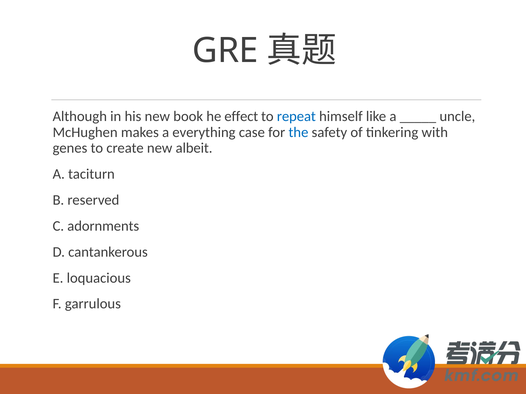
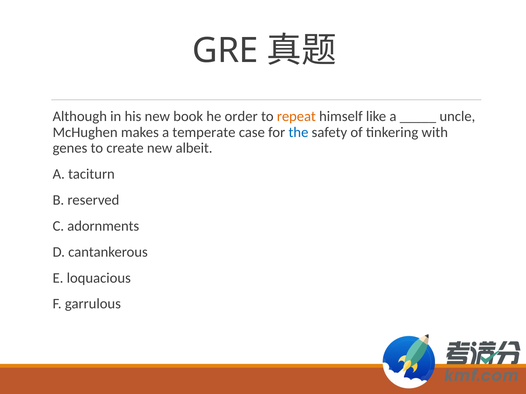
effect: effect -> order (241, 117)
repeat colour: blue -> orange (296, 117)
everything: everything -> temperate (204, 132)
